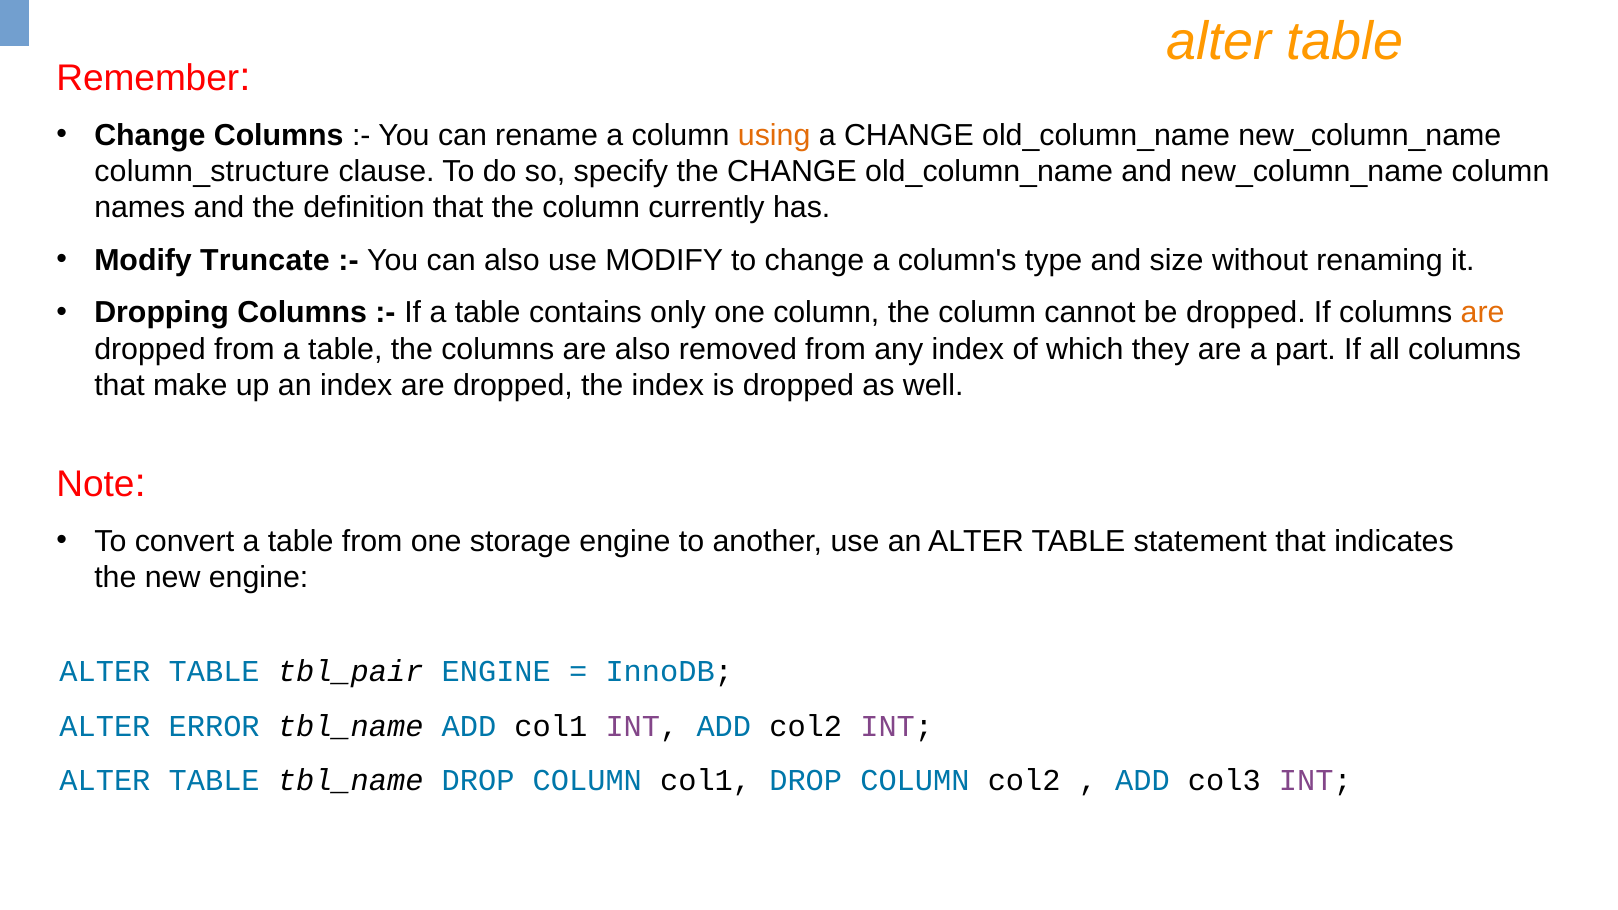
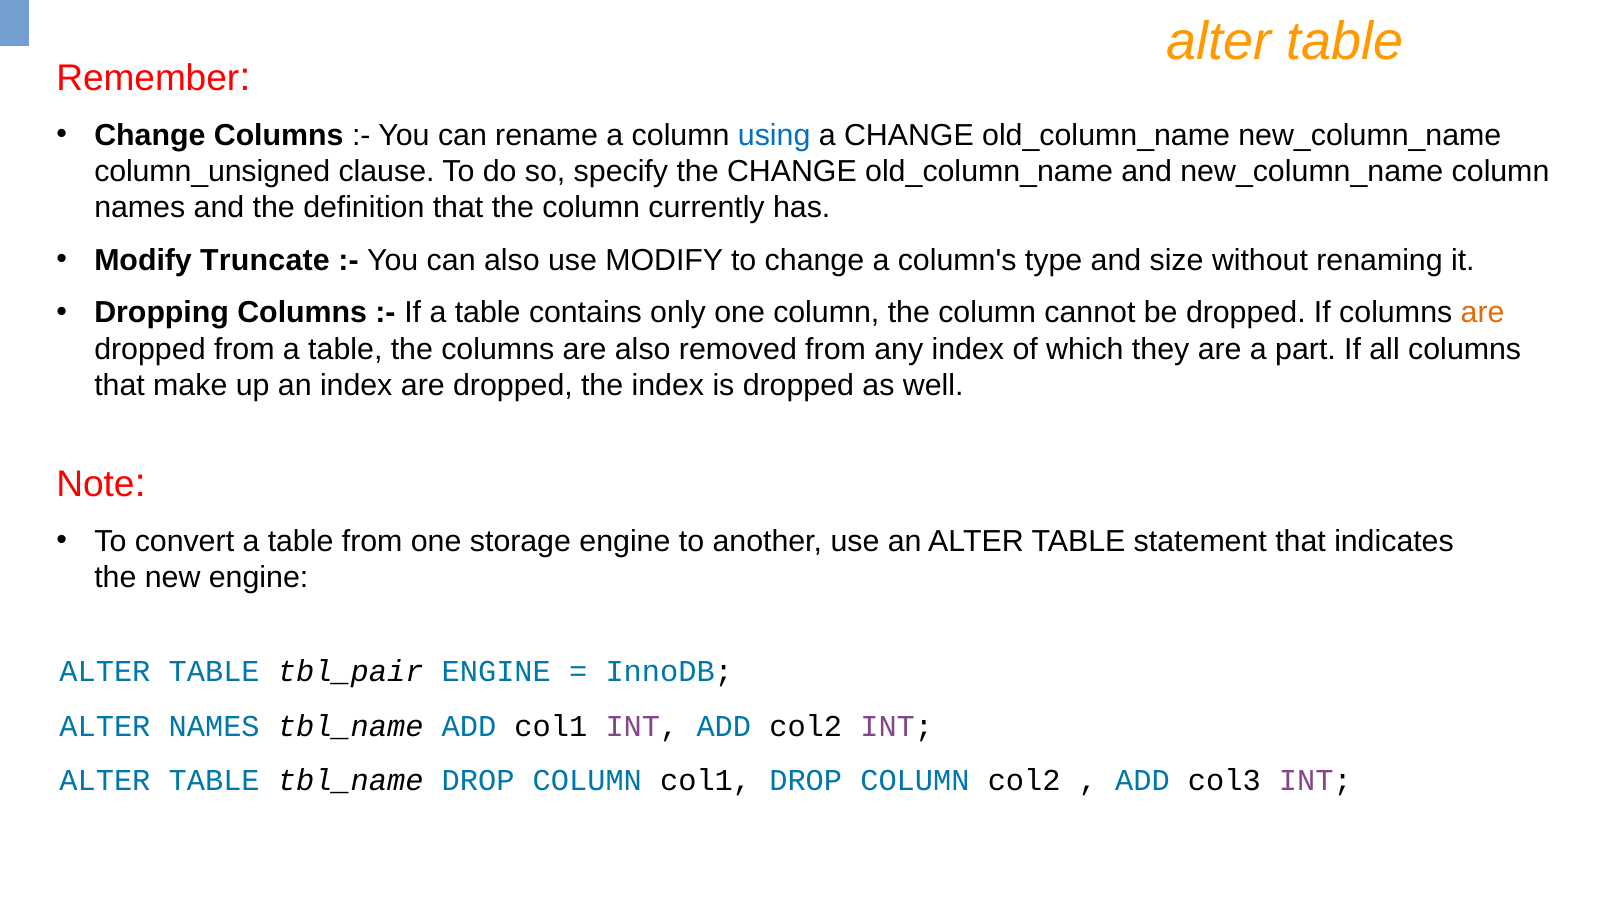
using colour: orange -> blue (774, 135)
column_structure: column_structure -> column_unsigned (212, 171)
ALTER ERROR: ERROR -> NAMES (214, 726)
